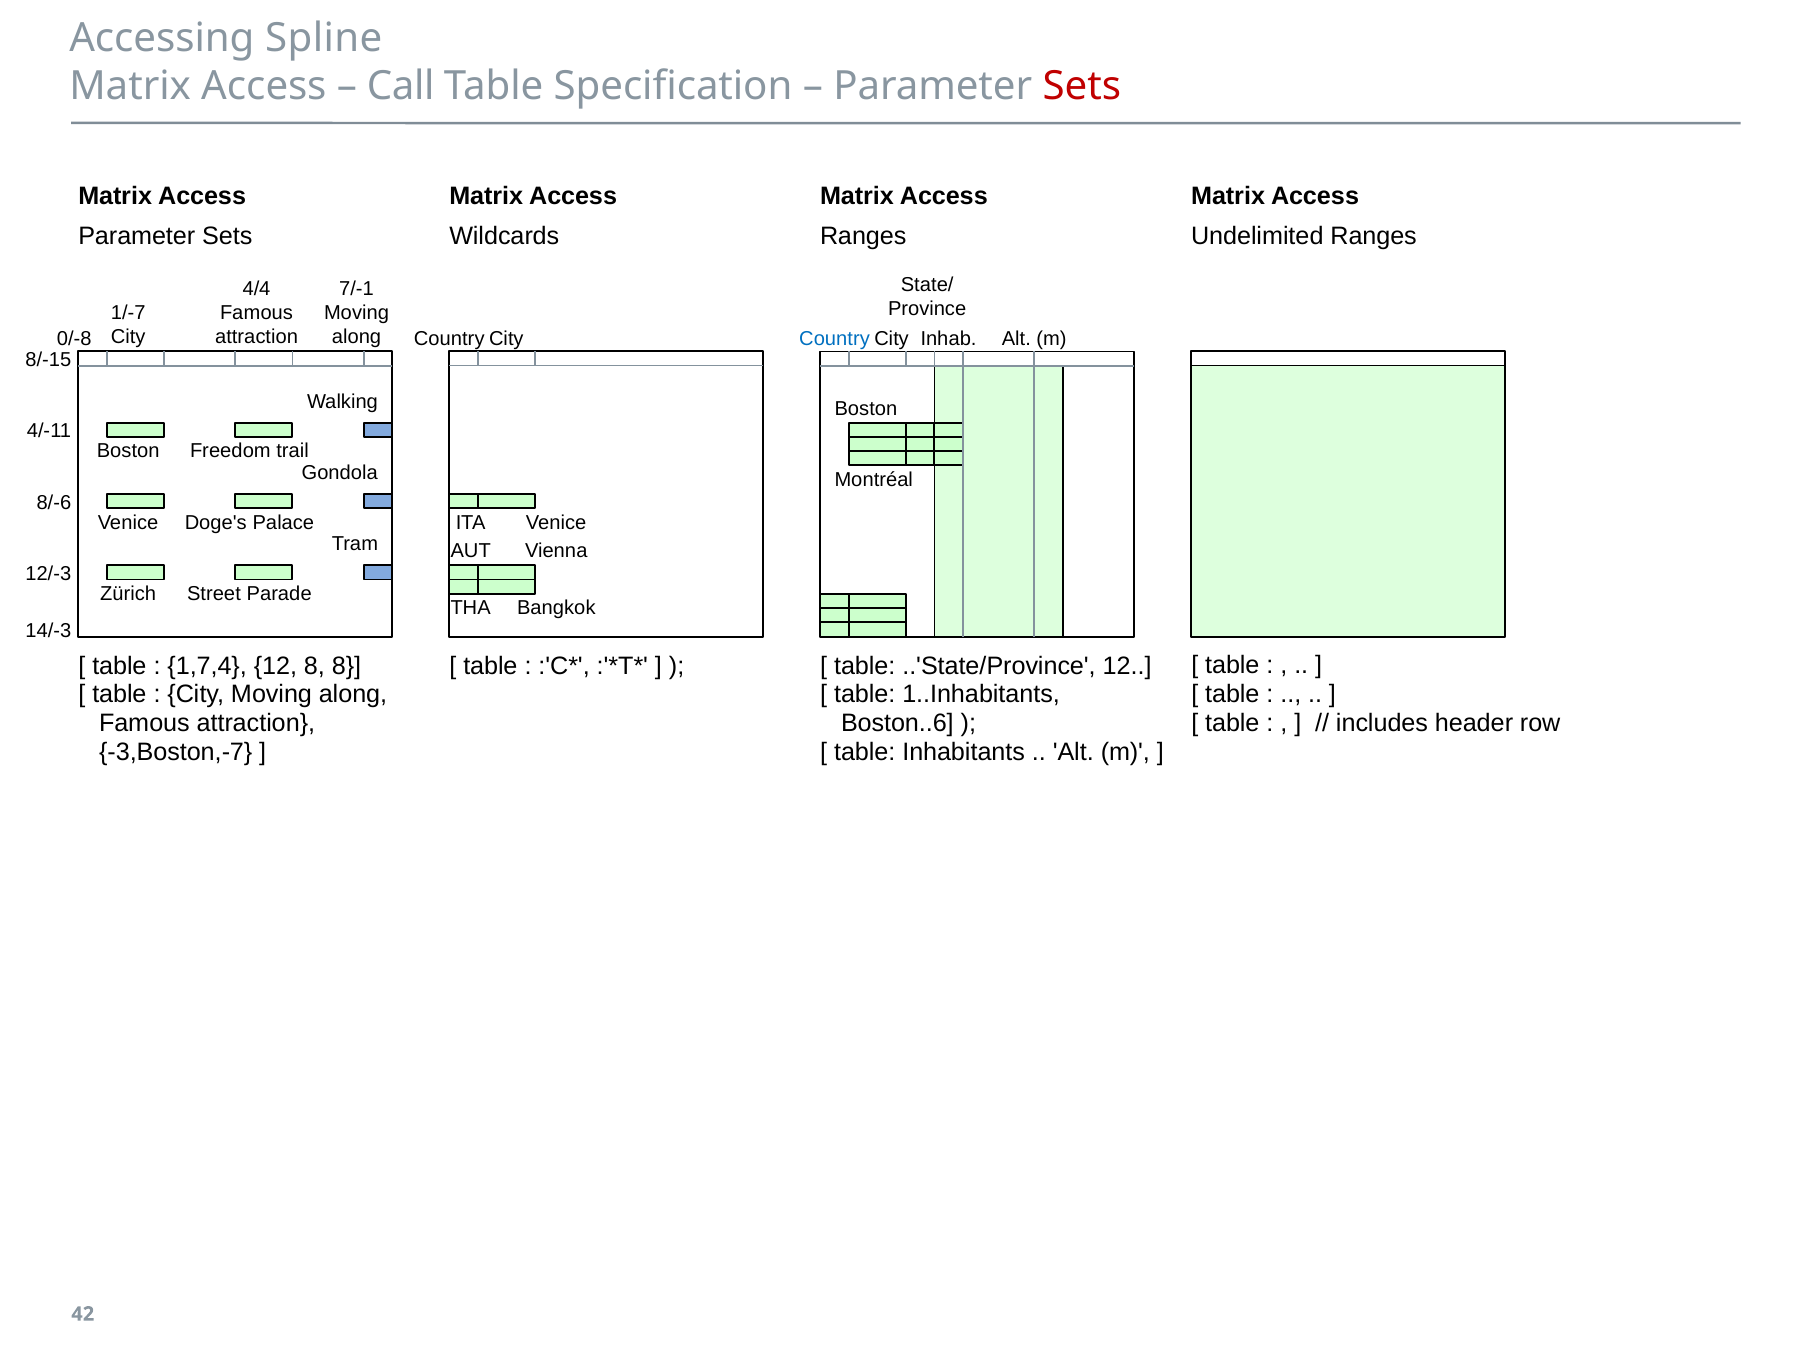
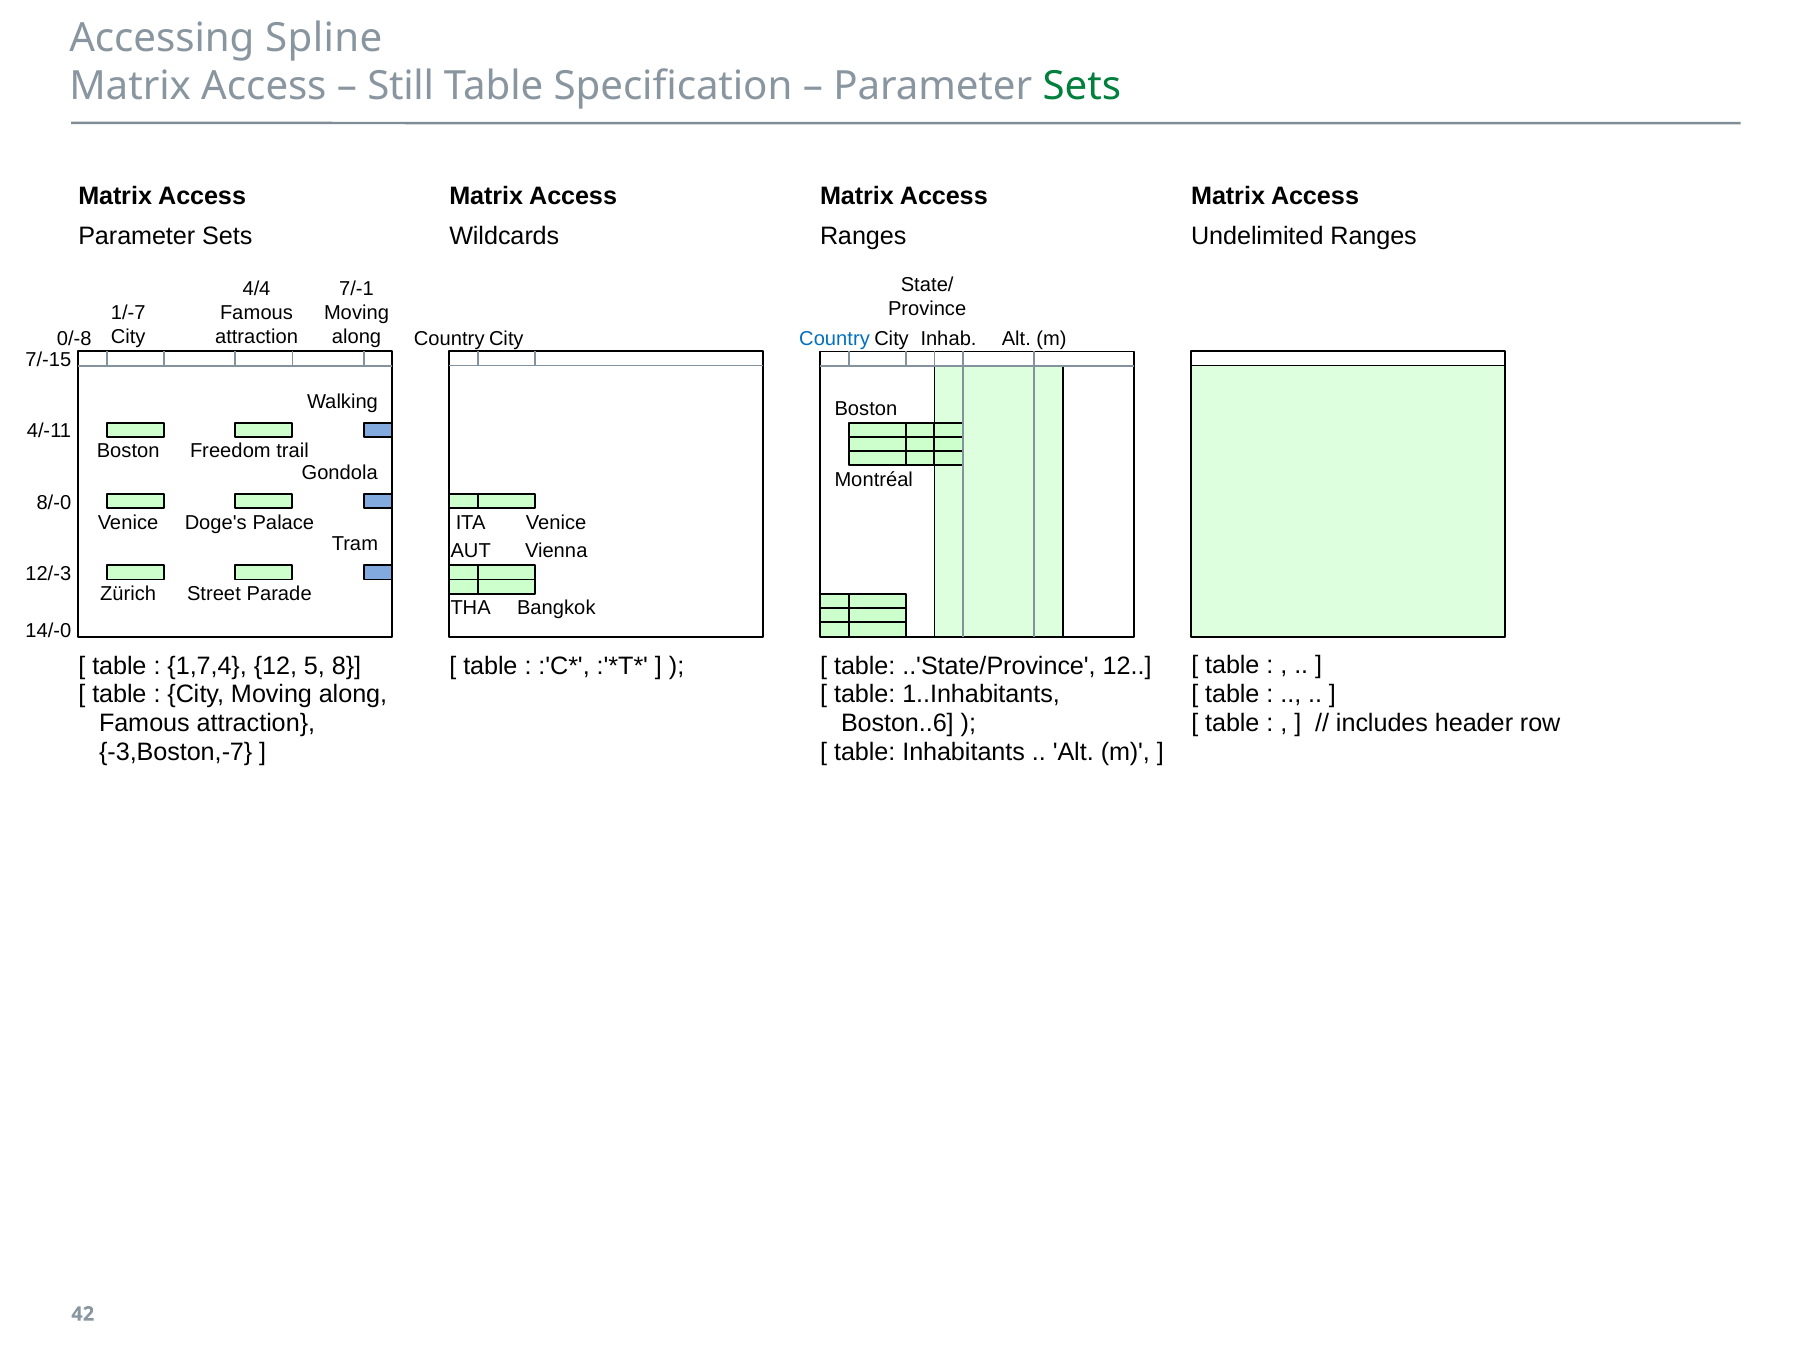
Call: Call -> Still (401, 86)
Sets colour: red -> green (1082, 86)
8/-15: 8/-15 -> 7/-15 (48, 360)
8/-6: 8/-6 -> 8/-0 (54, 503)
14/-3: 14/-3 -> 14/-0 (48, 631)
12 8: 8 -> 5 (314, 666)
